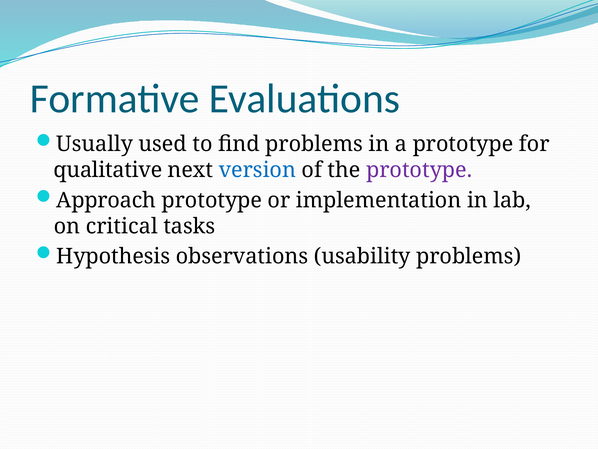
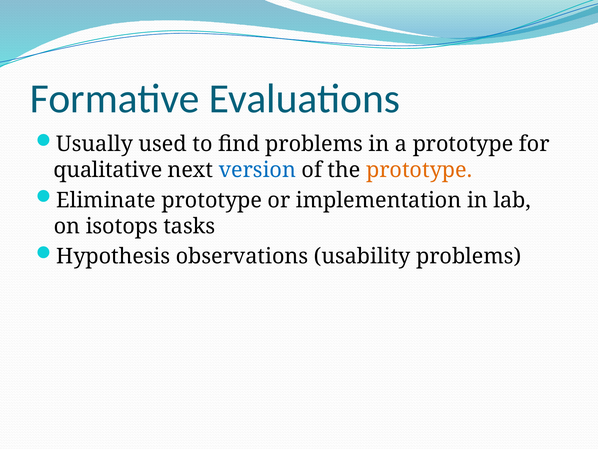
prototype colour: purple -> orange (419, 170)
Approach: Approach -> Eliminate (106, 200)
critical: critical -> isotops (122, 226)
